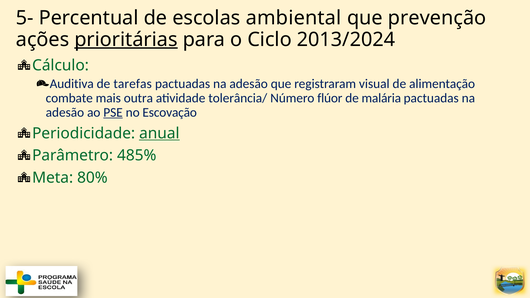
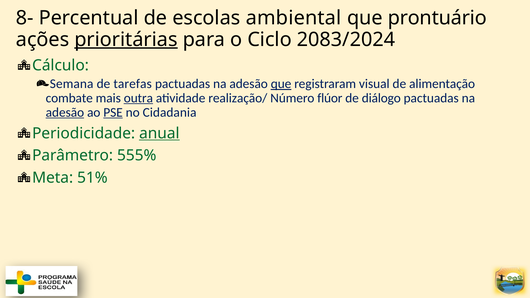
5-: 5- -> 8- (25, 18)
prevenção: prevenção -> prontuário (437, 18)
2013/2024: 2013/2024 -> 2083/2024 (346, 40)
Auditiva: Auditiva -> Semana (72, 84)
que underline: none -> present (281, 84)
outra underline: none -> present (138, 98)
tolerância/: tolerância/ -> realização/ (238, 98)
malária: malária -> diálogo (381, 98)
adesão underline: none -> present (65, 112)
Escovação: Escovação -> Cidadania (170, 112)
485%: 485% -> 555% (137, 156)
80%: 80% -> 51% (92, 178)
